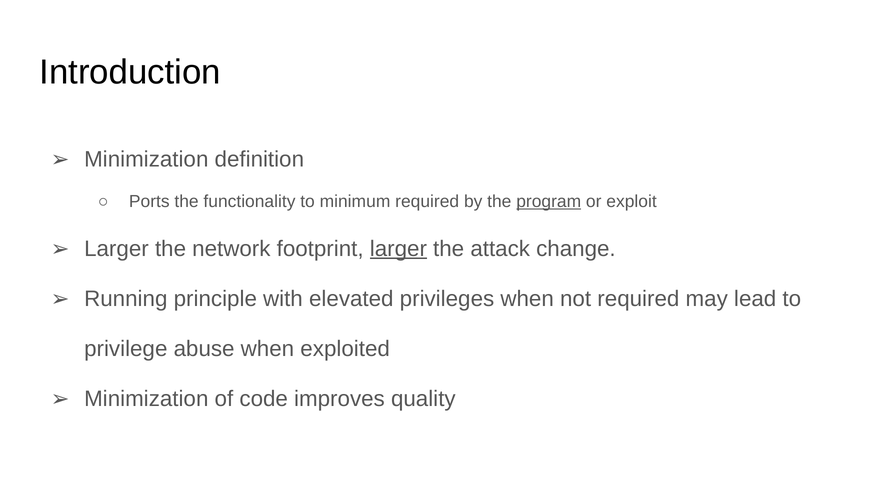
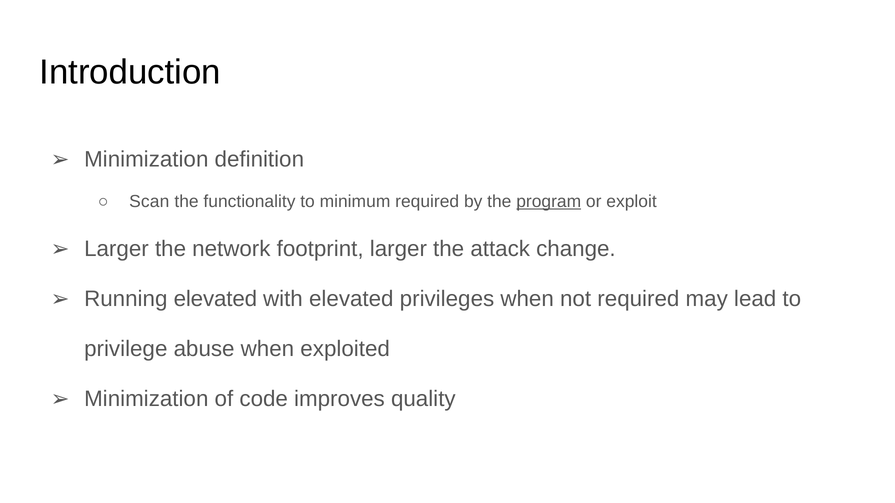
Ports: Ports -> Scan (149, 201)
larger underline: present -> none (398, 249)
Running principle: principle -> elevated (215, 299)
